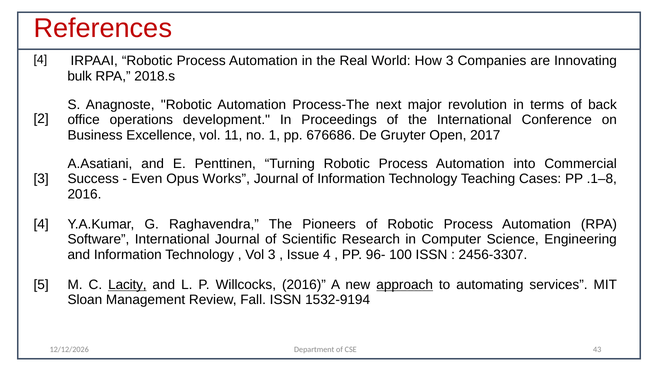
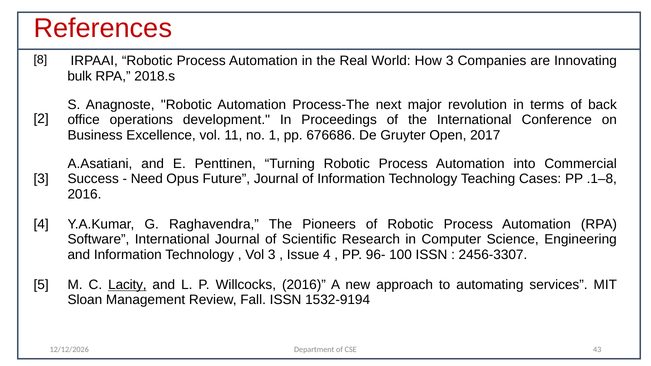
4: 4 -> 8 (40, 60)
Even: Even -> Need (147, 179)
Works: Works -> Future (226, 179)
approach underline: present -> none (405, 285)
